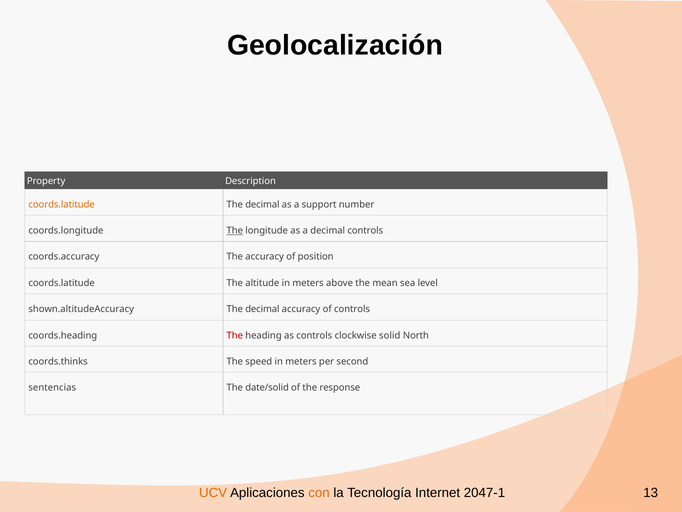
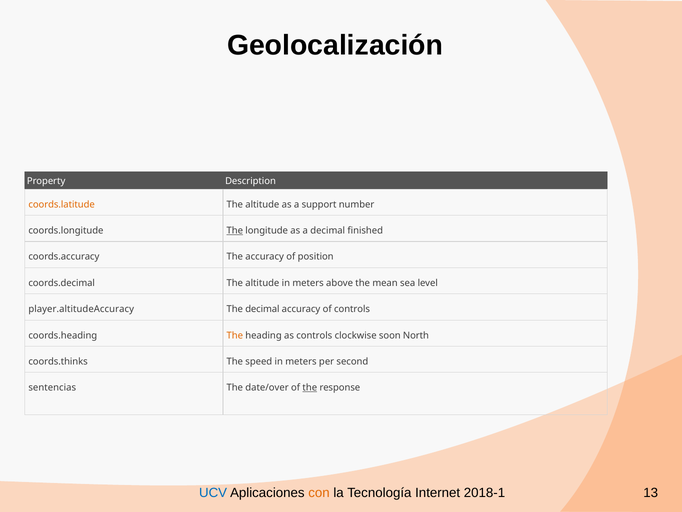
decimal: decimal -> altitude (262, 204)
decimal controls: controls -> finished (365, 230)
coords.latitude: coords.latitude -> coords.decimal (62, 283)
shown.altitudeAccuracy: shown.altitudeAccuracy -> player.altitudeAccuracy (81, 309)
The colour: red -> orange (235, 335)
solid: solid -> soon (390, 335)
date/solid: date/solid -> date/over (267, 387)
the underline: none -> present (310, 387)
UCV colour: orange -> blue (213, 492)
2047-1: 2047-1 -> 2018-1 (484, 492)
